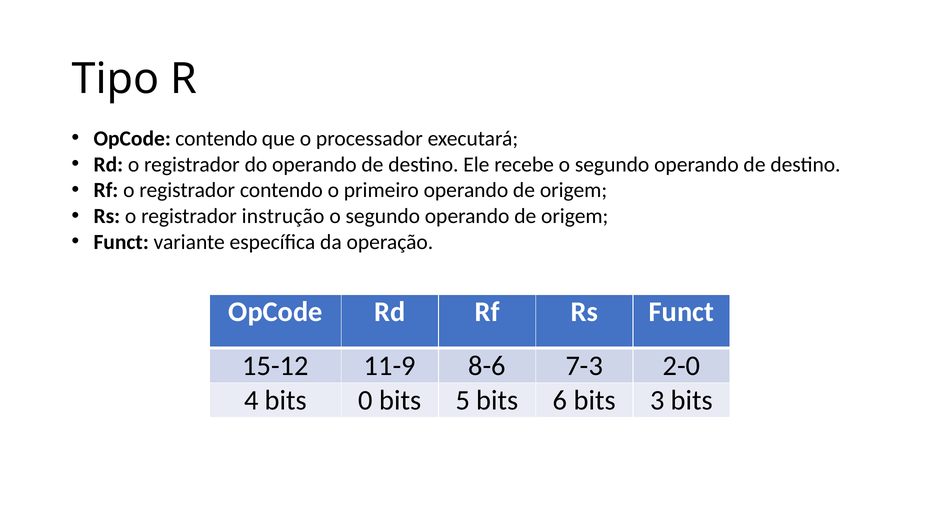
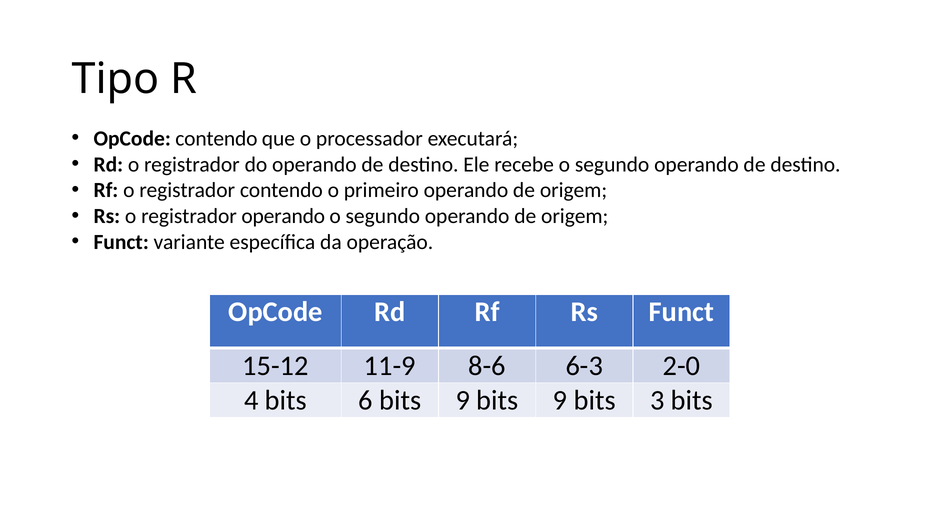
registrador instrução: instrução -> operando (283, 216)
7-3: 7-3 -> 6-3 (584, 365)
0: 0 -> 6 (366, 400)
5: 5 -> 9 (463, 400)
6: 6 -> 9 (560, 400)
